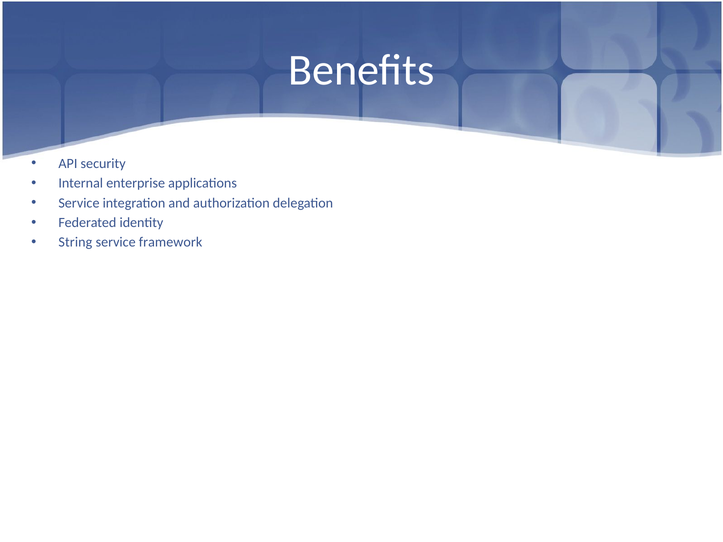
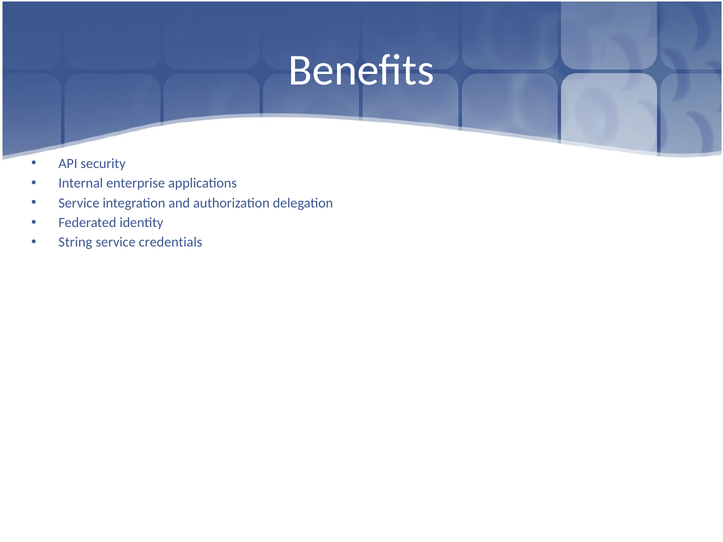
framework: framework -> credentials (171, 242)
